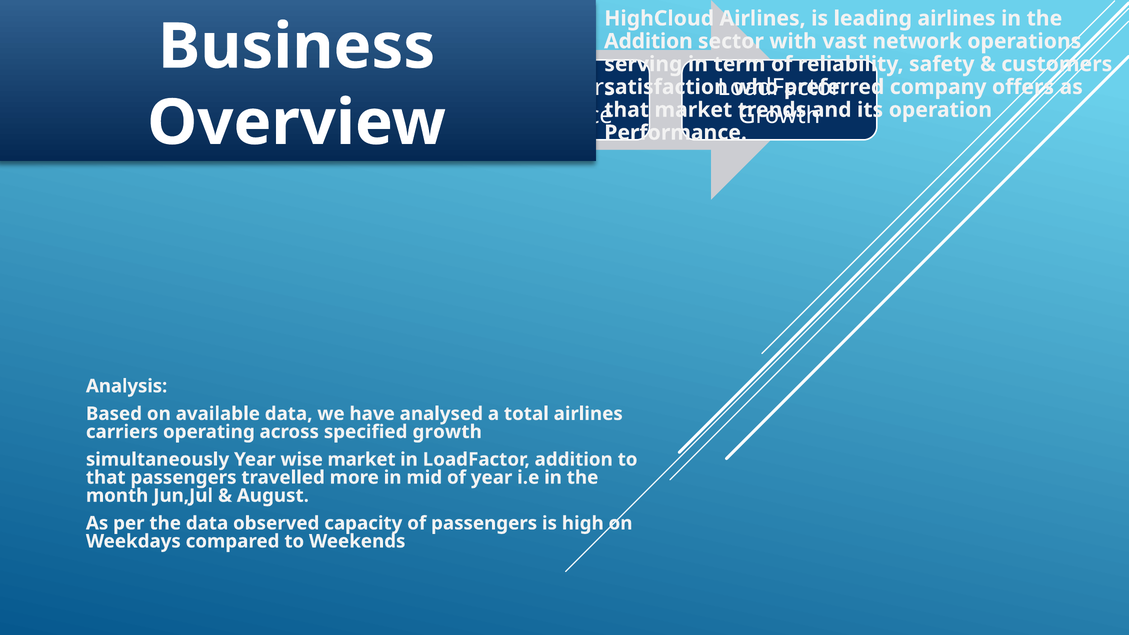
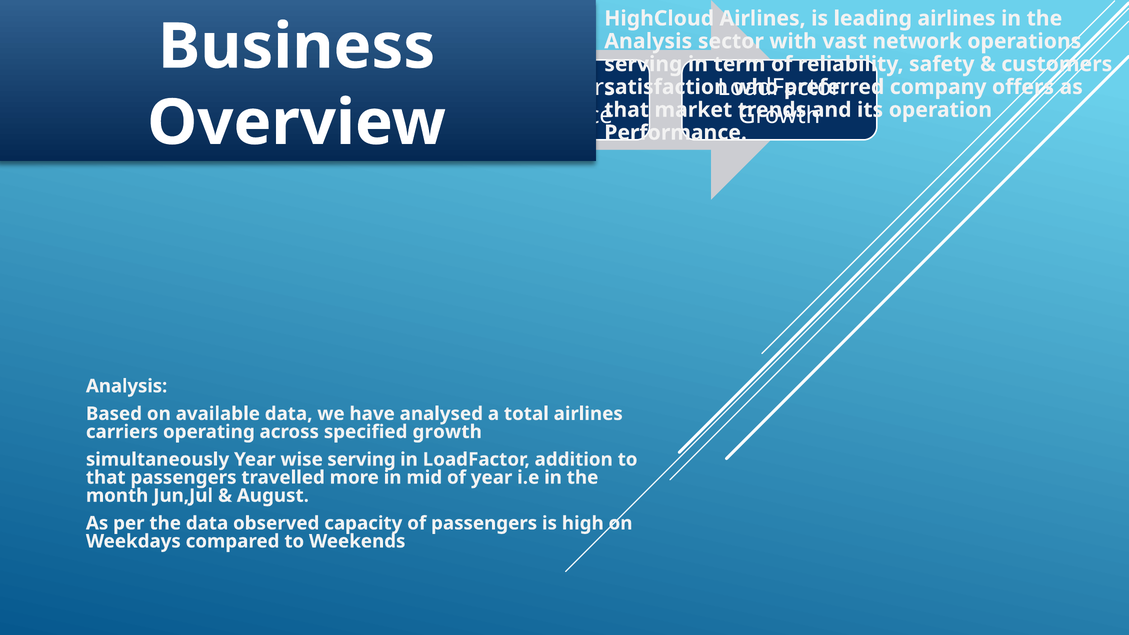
Addition: Addition -> Analysis (648, 41)
wise market: market -> serving (362, 460)
